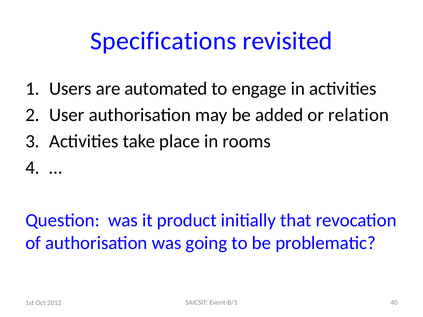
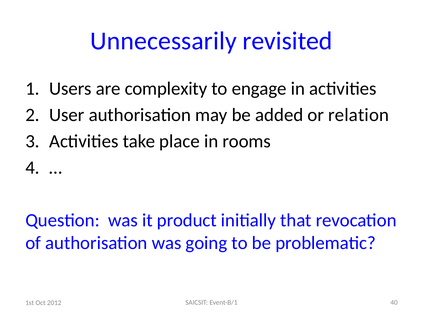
Specifications: Specifications -> Unnecessarily (163, 41)
automated: automated -> complexity (166, 89)
